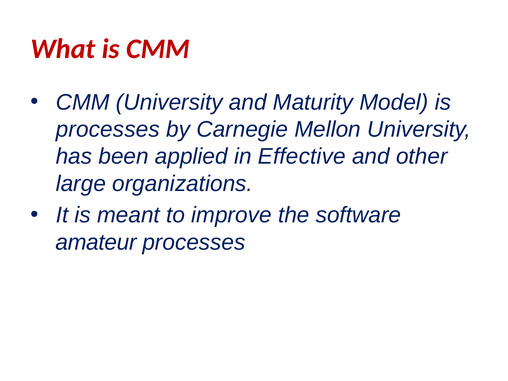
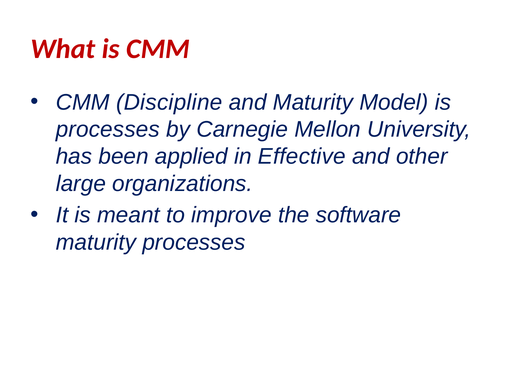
CMM University: University -> Discipline (169, 102)
amateur: amateur -> maturity (96, 242)
